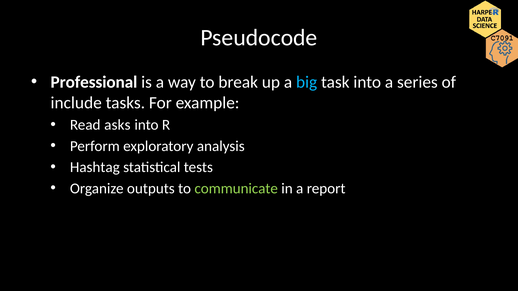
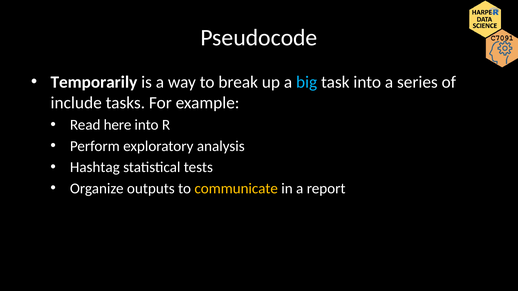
Professional: Professional -> Temporarily (94, 82)
asks: asks -> here (118, 125)
communicate colour: light green -> yellow (236, 189)
